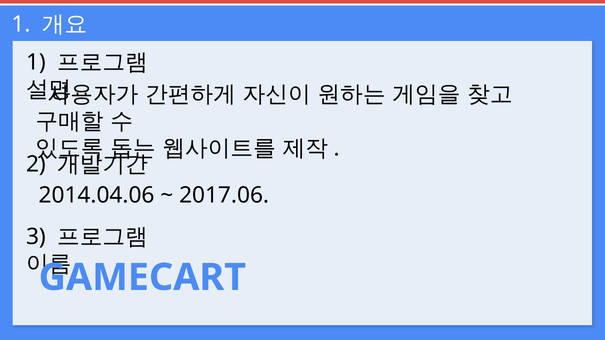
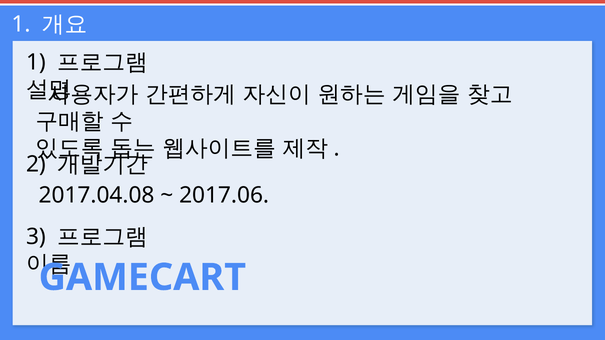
2014.04.06: 2014.04.06 -> 2017.04.08 (97, 195)
